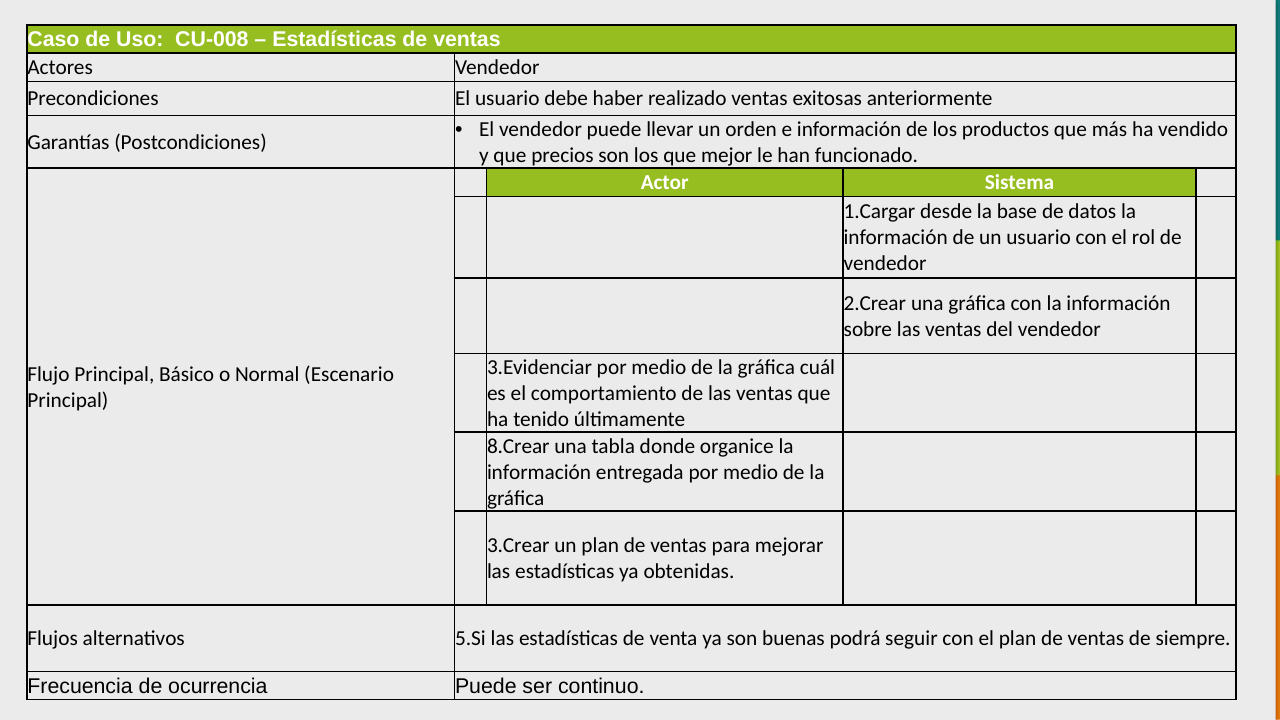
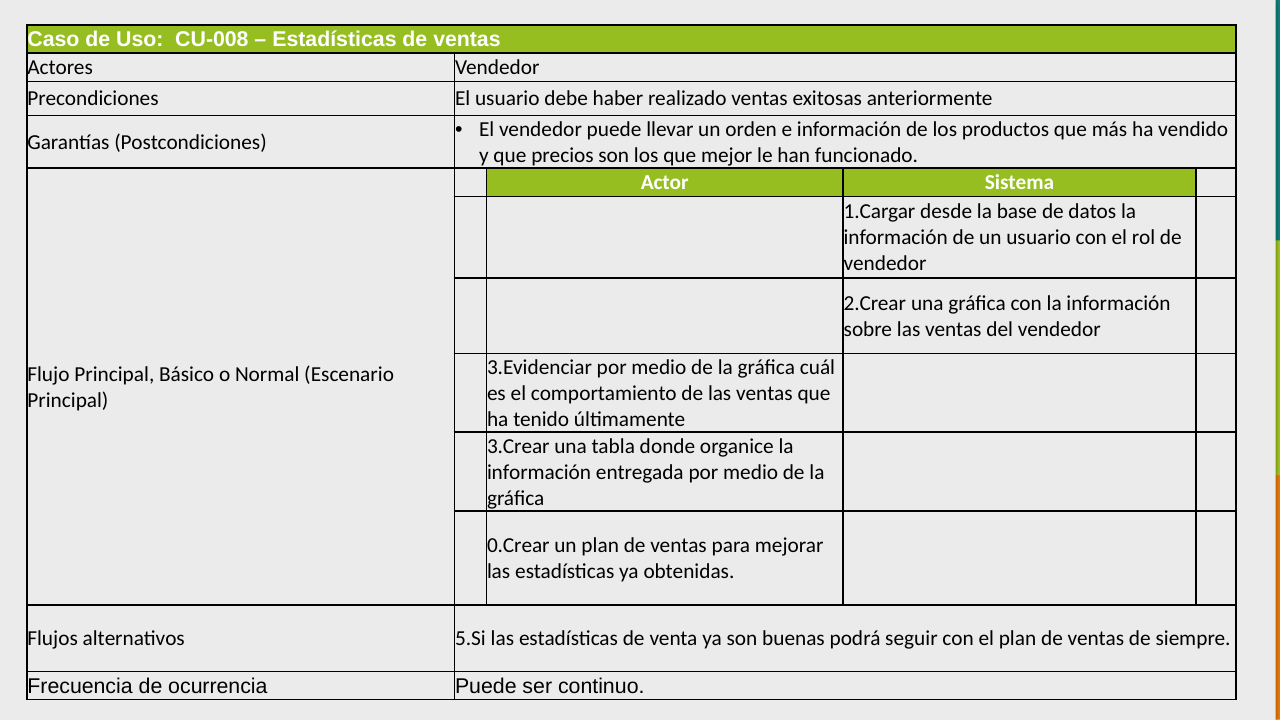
8.Crear: 8.Crear -> 3.Crear (518, 446)
3.Crear: 3.Crear -> 0.Crear (518, 546)
